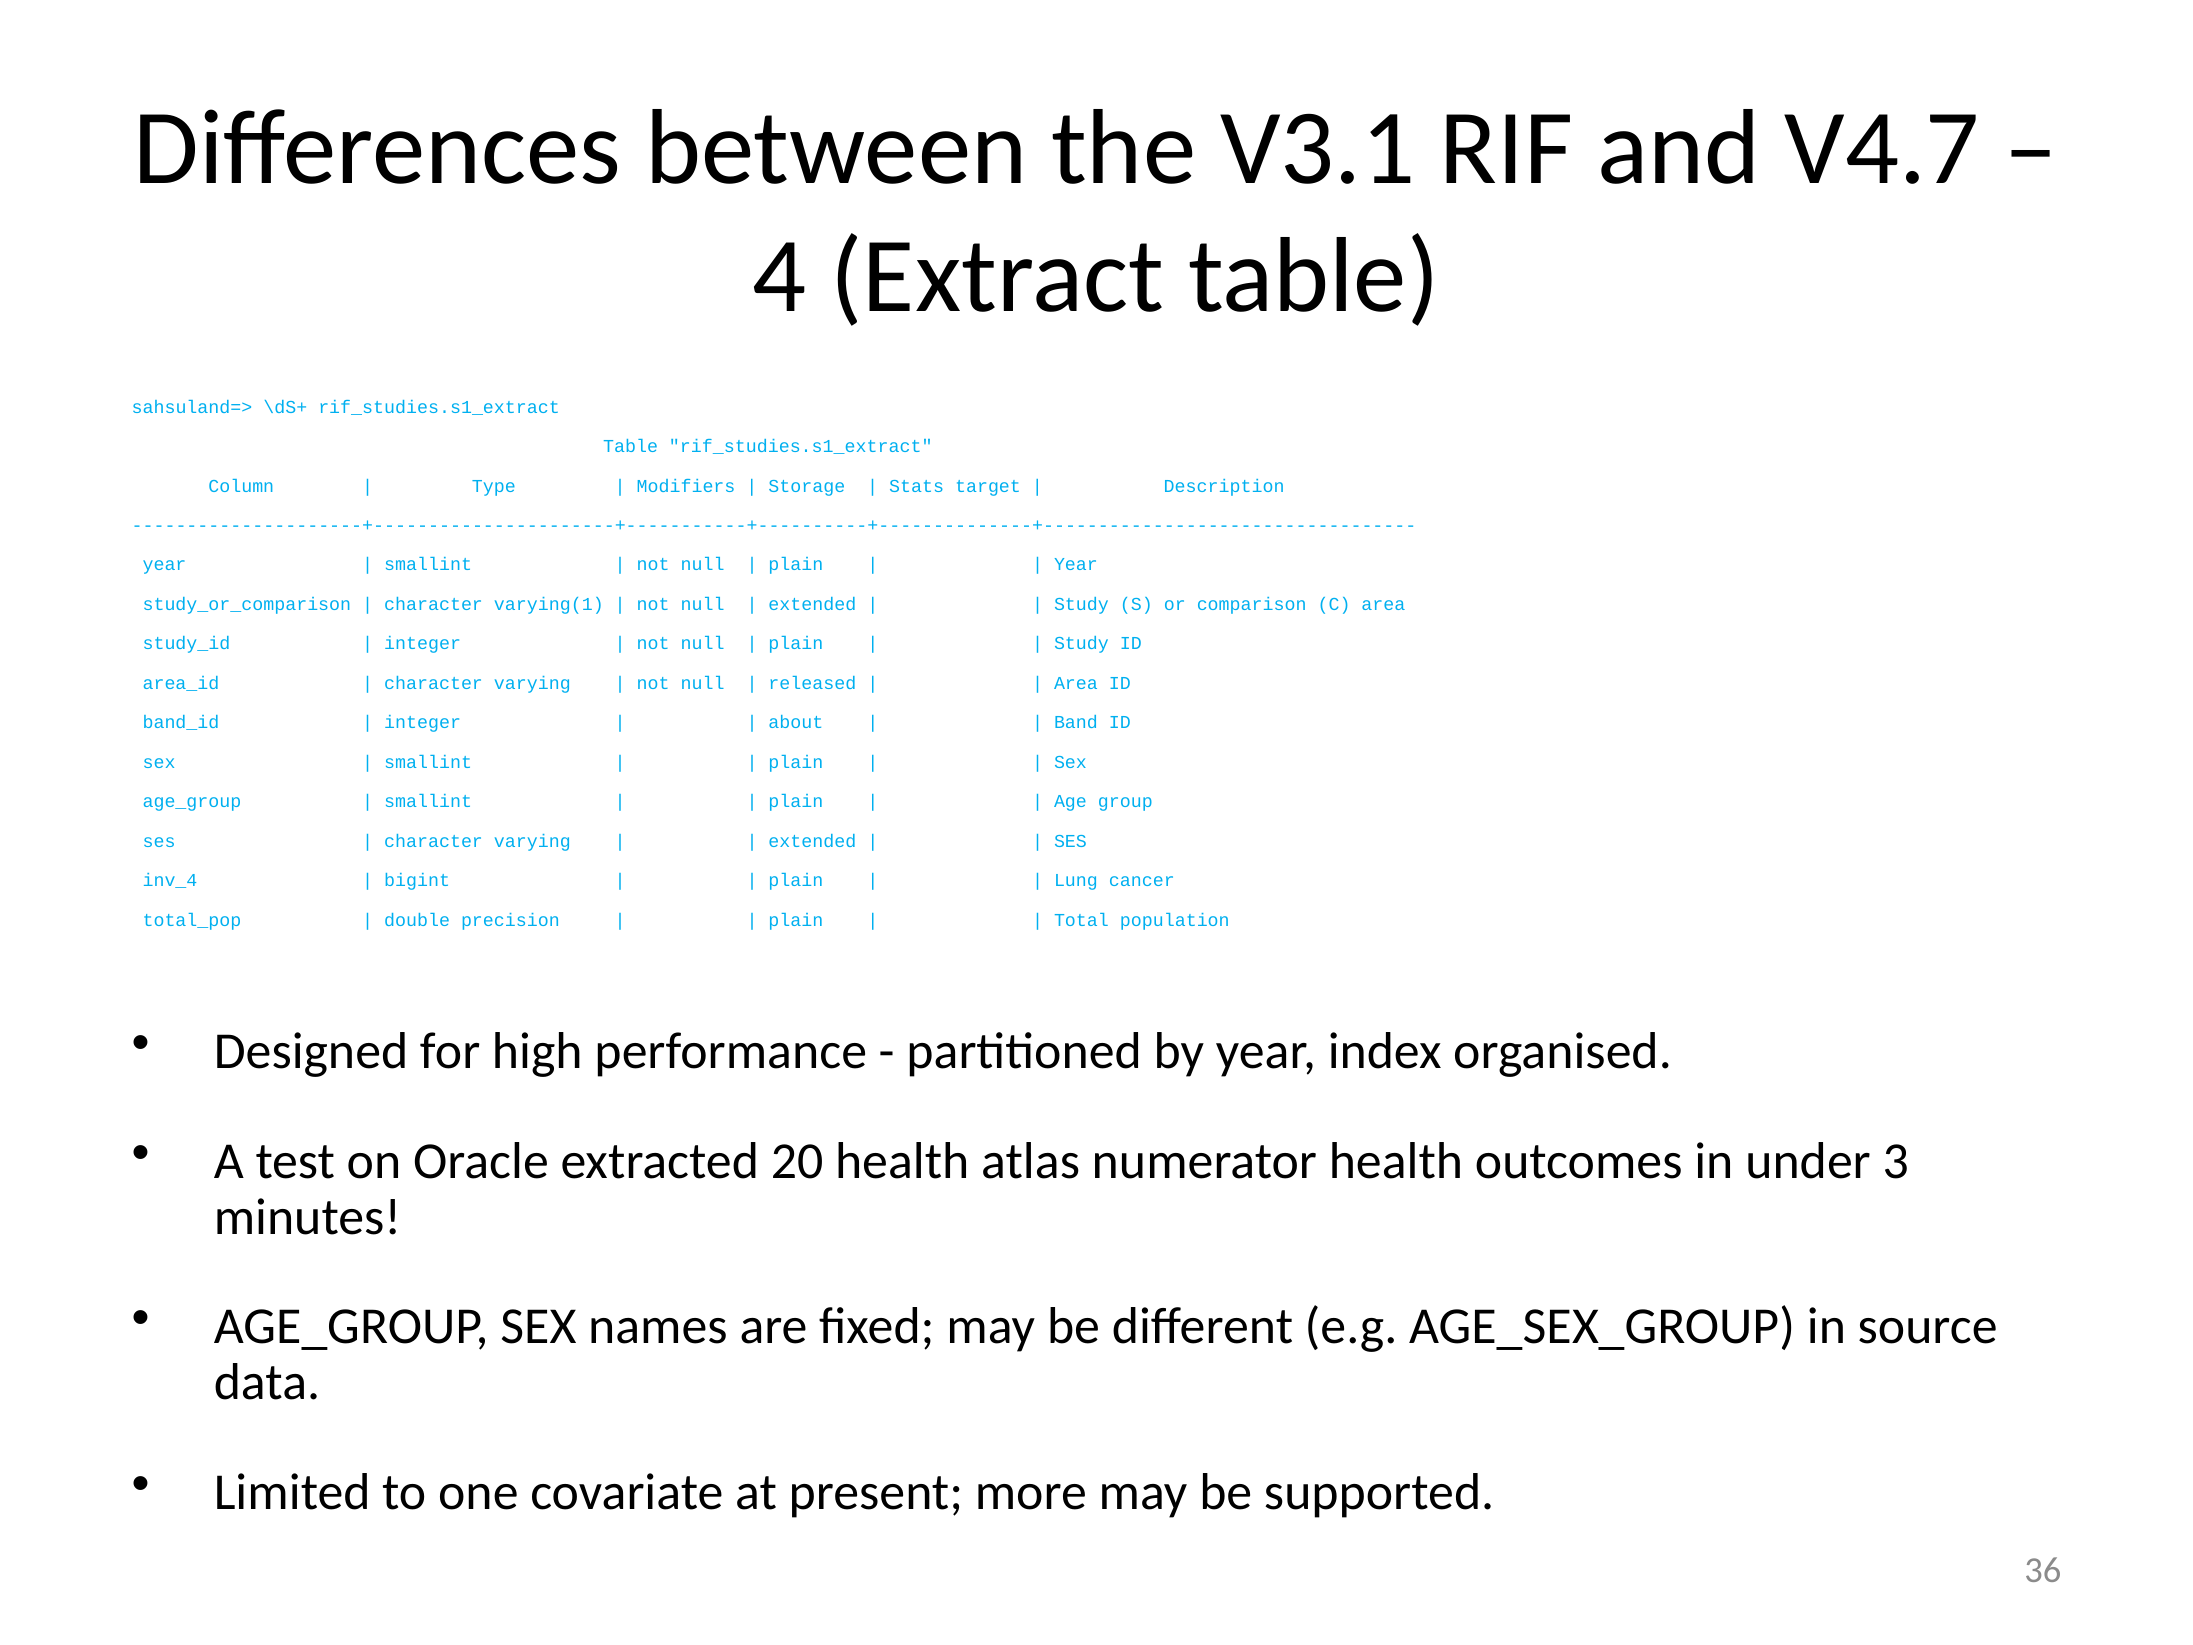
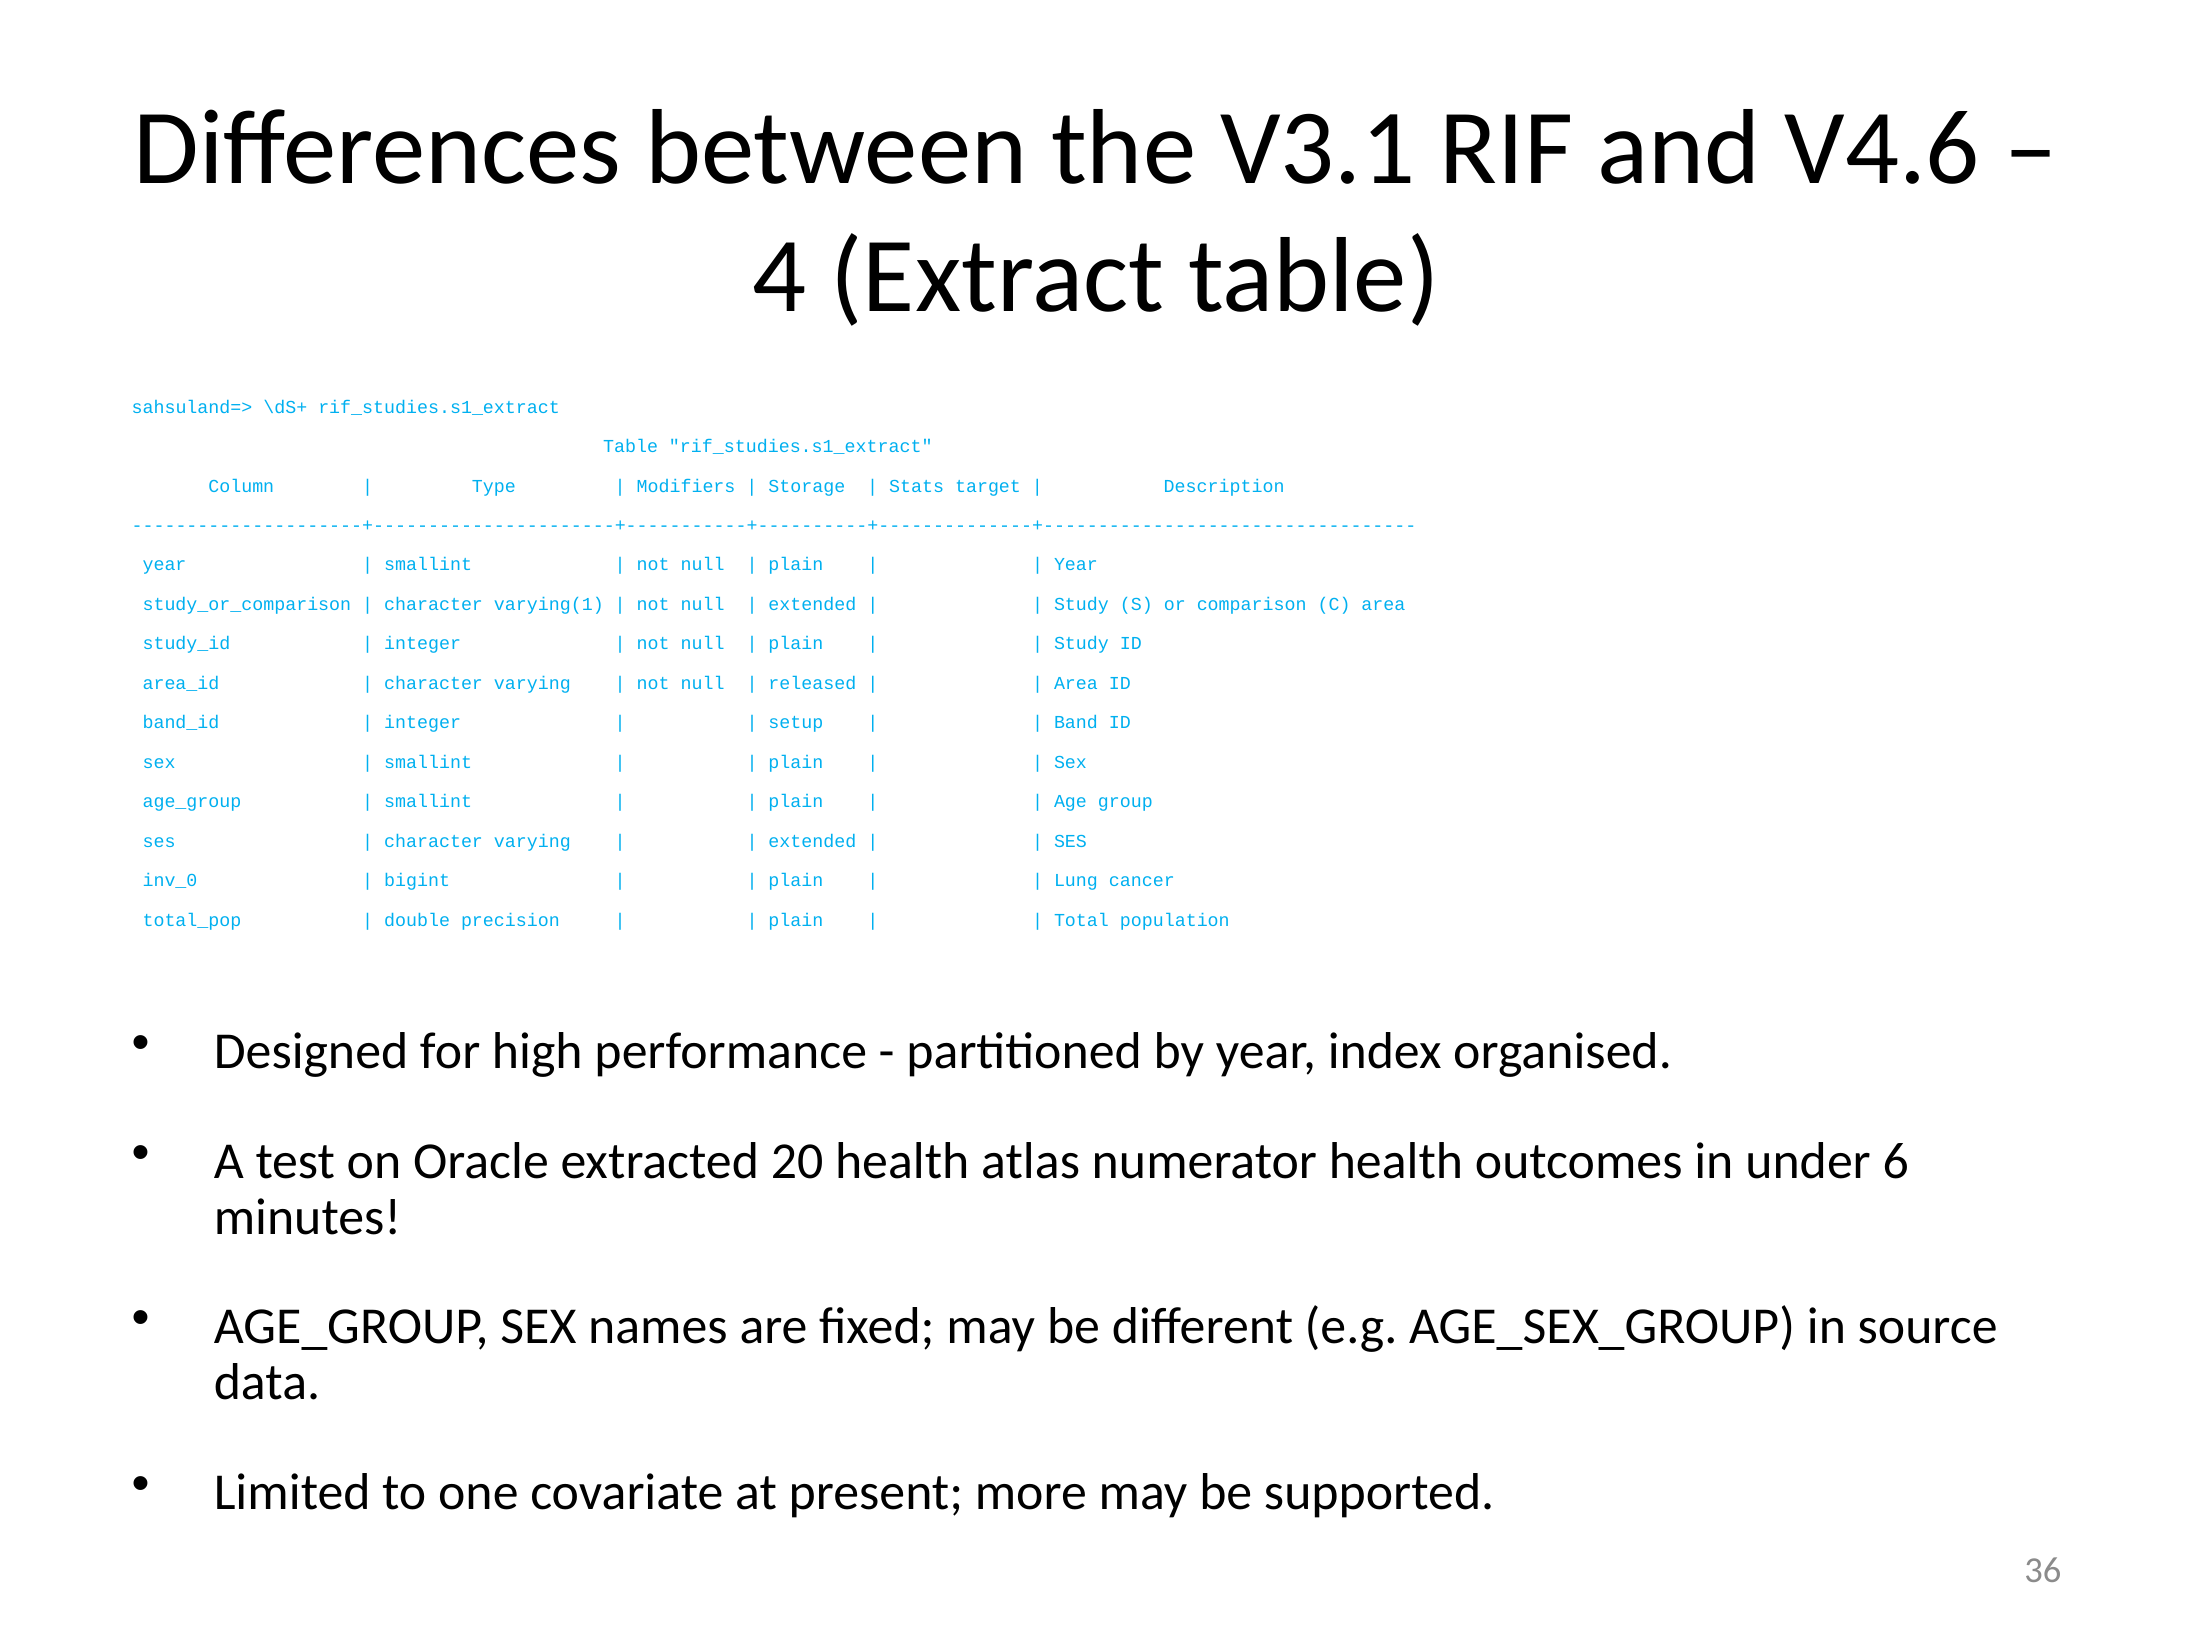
V4.7: V4.7 -> V4.6 (1882, 148)
about: about -> setup (796, 723)
inv_4: inv_4 -> inv_0 (170, 880)
3: 3 -> 6 (1896, 1161)
